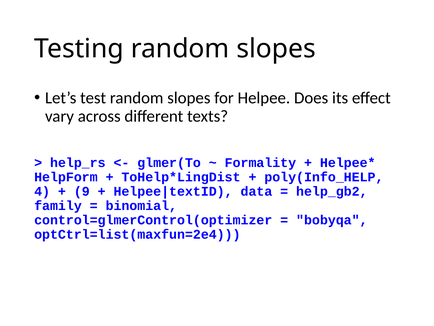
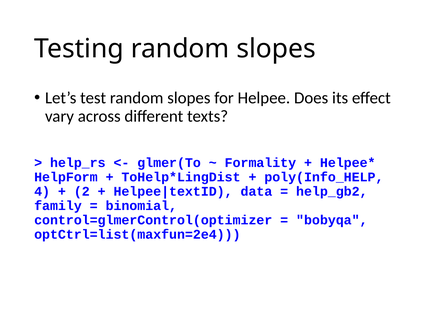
9: 9 -> 2 (82, 191)
